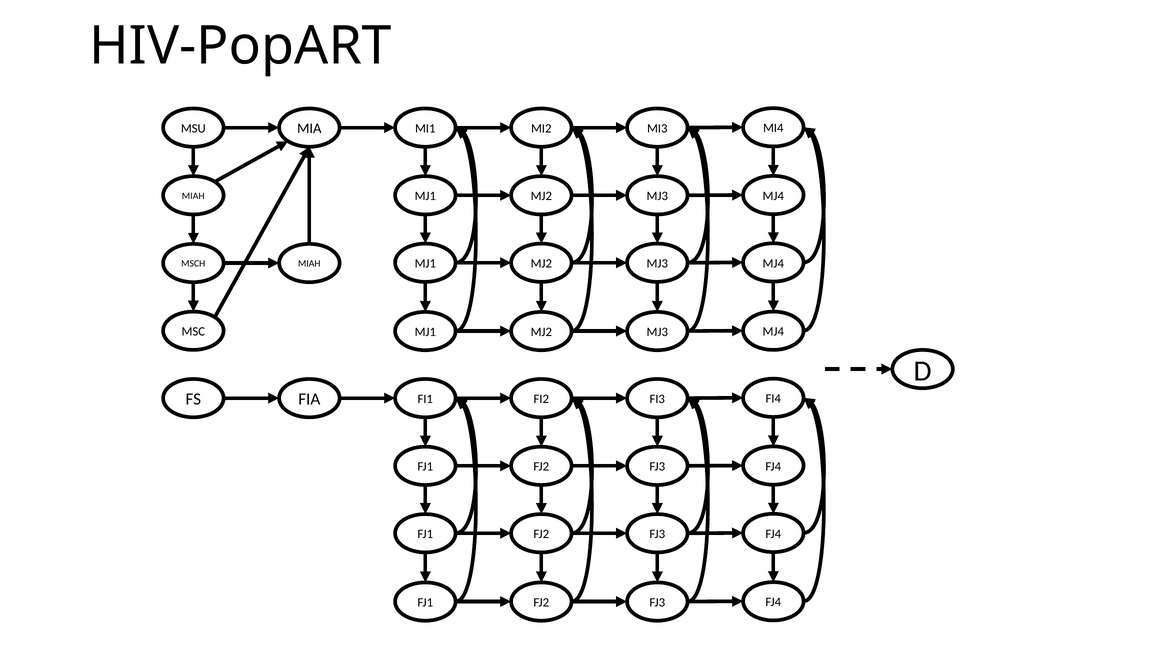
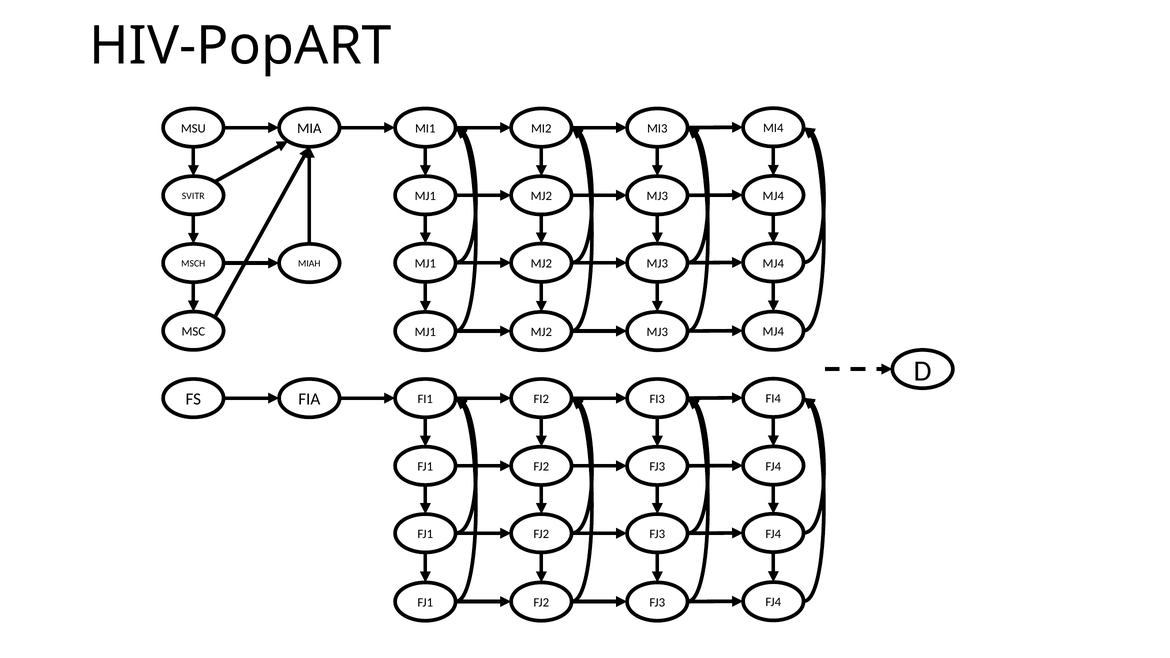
MIAH: MIAH -> SVITR (193, 196)
